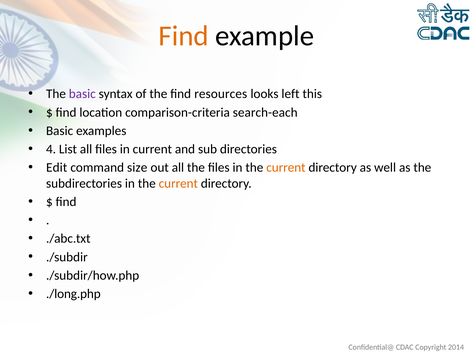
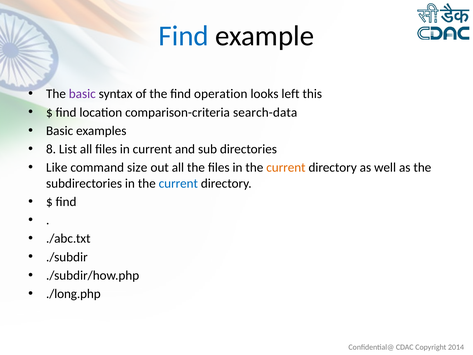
Find colour: orange -> blue (184, 36)
resources: resources -> operation (221, 94)
search-each: search-each -> search-data (265, 112)
4: 4 -> 8 (51, 149)
Edit: Edit -> Like (57, 168)
current colour: orange -> blue (178, 183)
